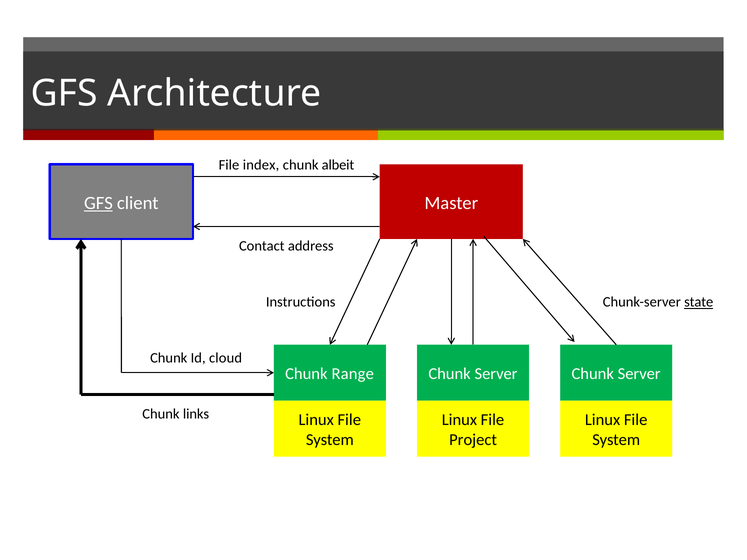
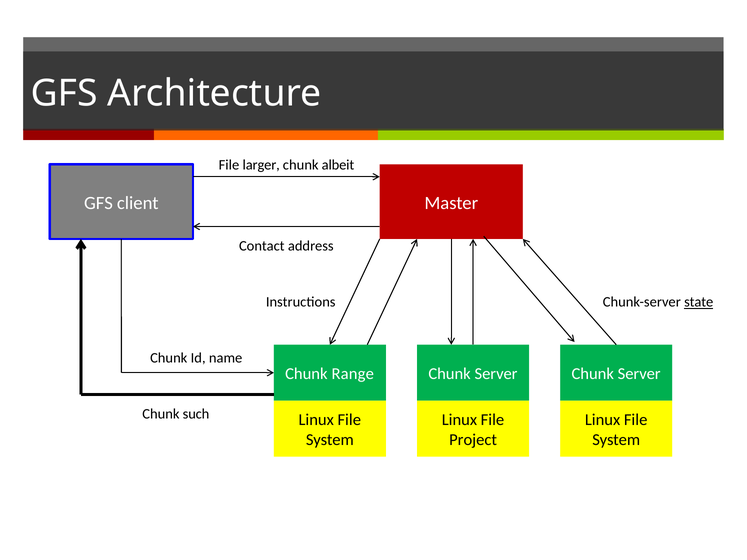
index: index -> larger (261, 165)
GFS underline: present -> none (98, 203)
cloud: cloud -> name (226, 358)
links: links -> such (196, 414)
